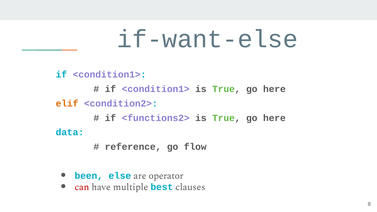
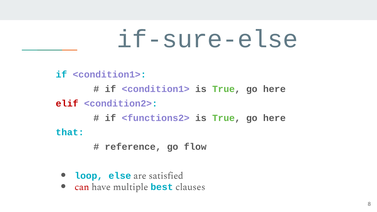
if-want-else: if-want-else -> if-sure-else (207, 39)
elif colour: orange -> red (67, 103)
data: data -> that (70, 132)
been: been -> loop (89, 176)
operator: operator -> satisfied (166, 176)
